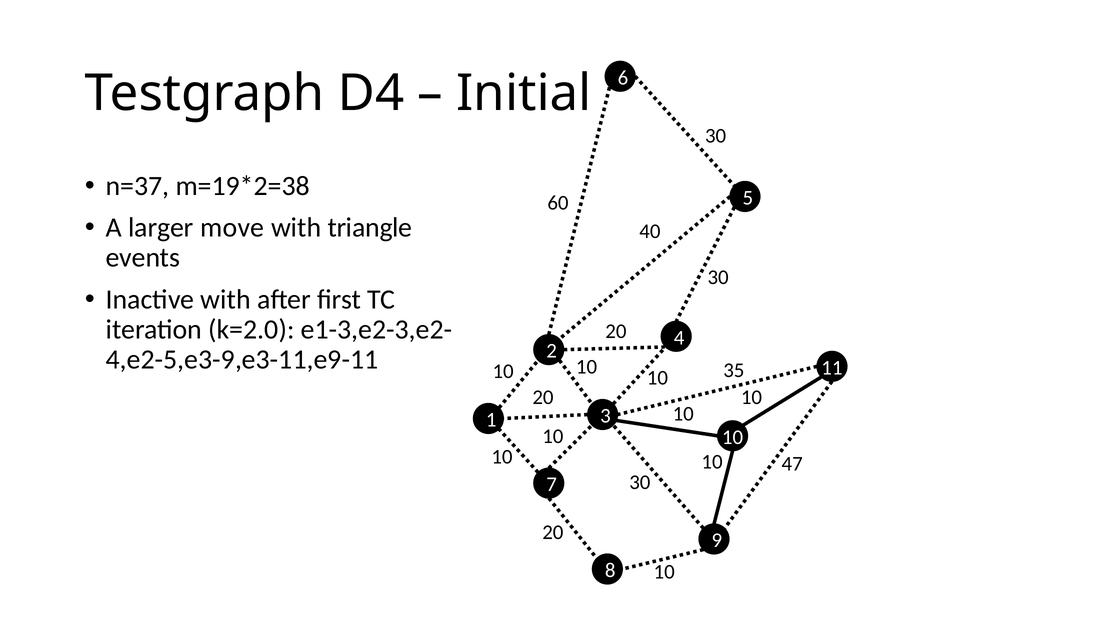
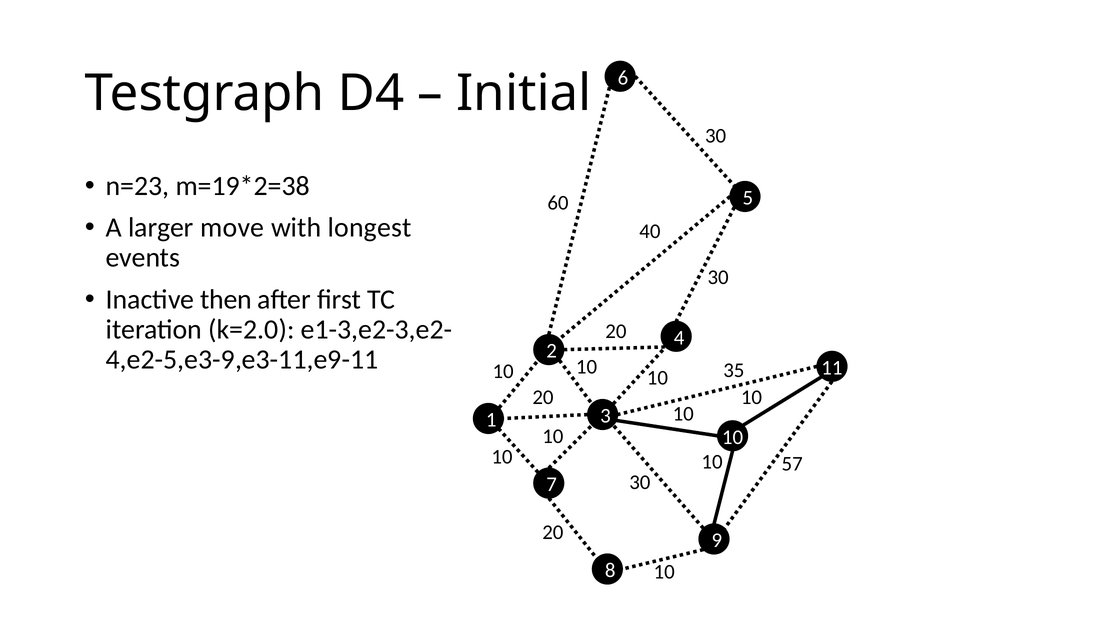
n=37: n=37 -> n=23 (138, 186)
triangle: triangle -> longest (370, 228)
Inactive with: with -> then (226, 299)
47: 47 -> 57 (792, 464)
